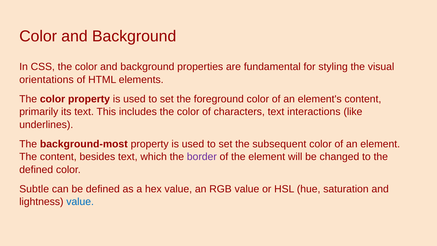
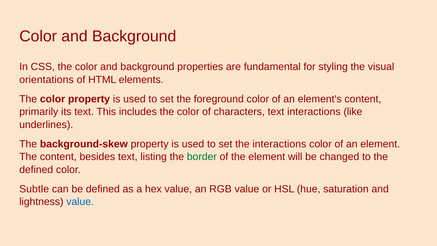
background-most: background-most -> background-skew (84, 144)
the subsequent: subsequent -> interactions (279, 144)
which: which -> listing (154, 157)
border colour: purple -> green (202, 157)
